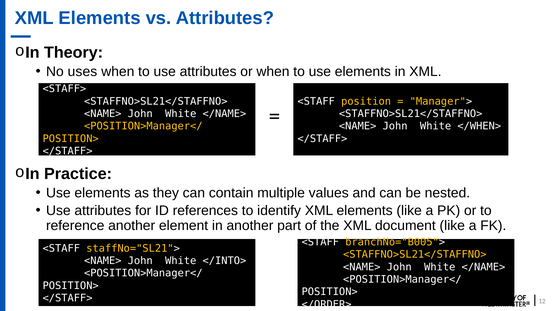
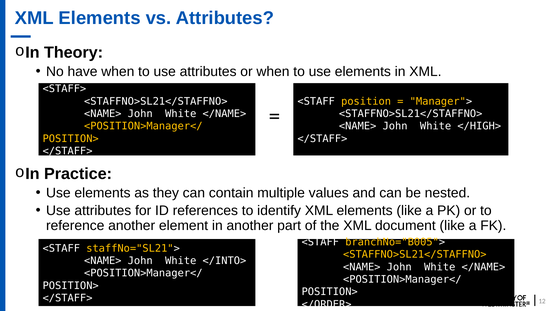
uses: uses -> have (83, 72)
</WHEN>: </WHEN> -> </HIGH> (479, 126)
